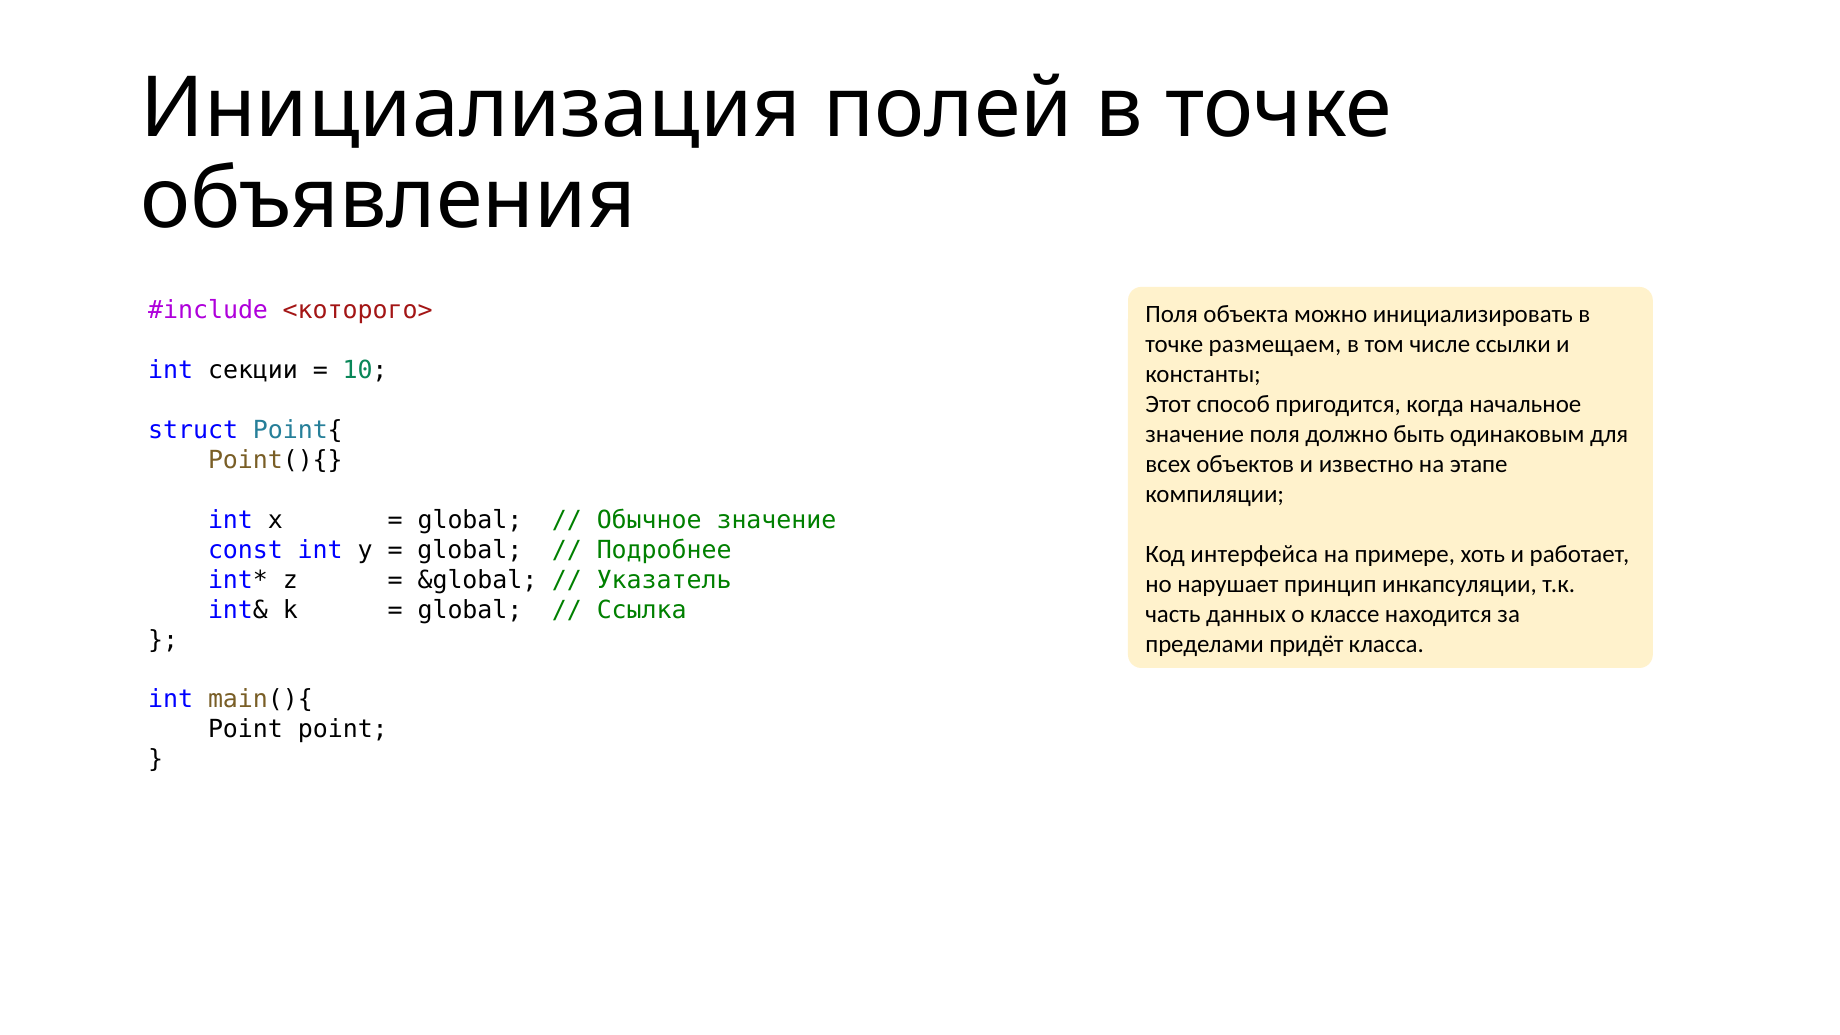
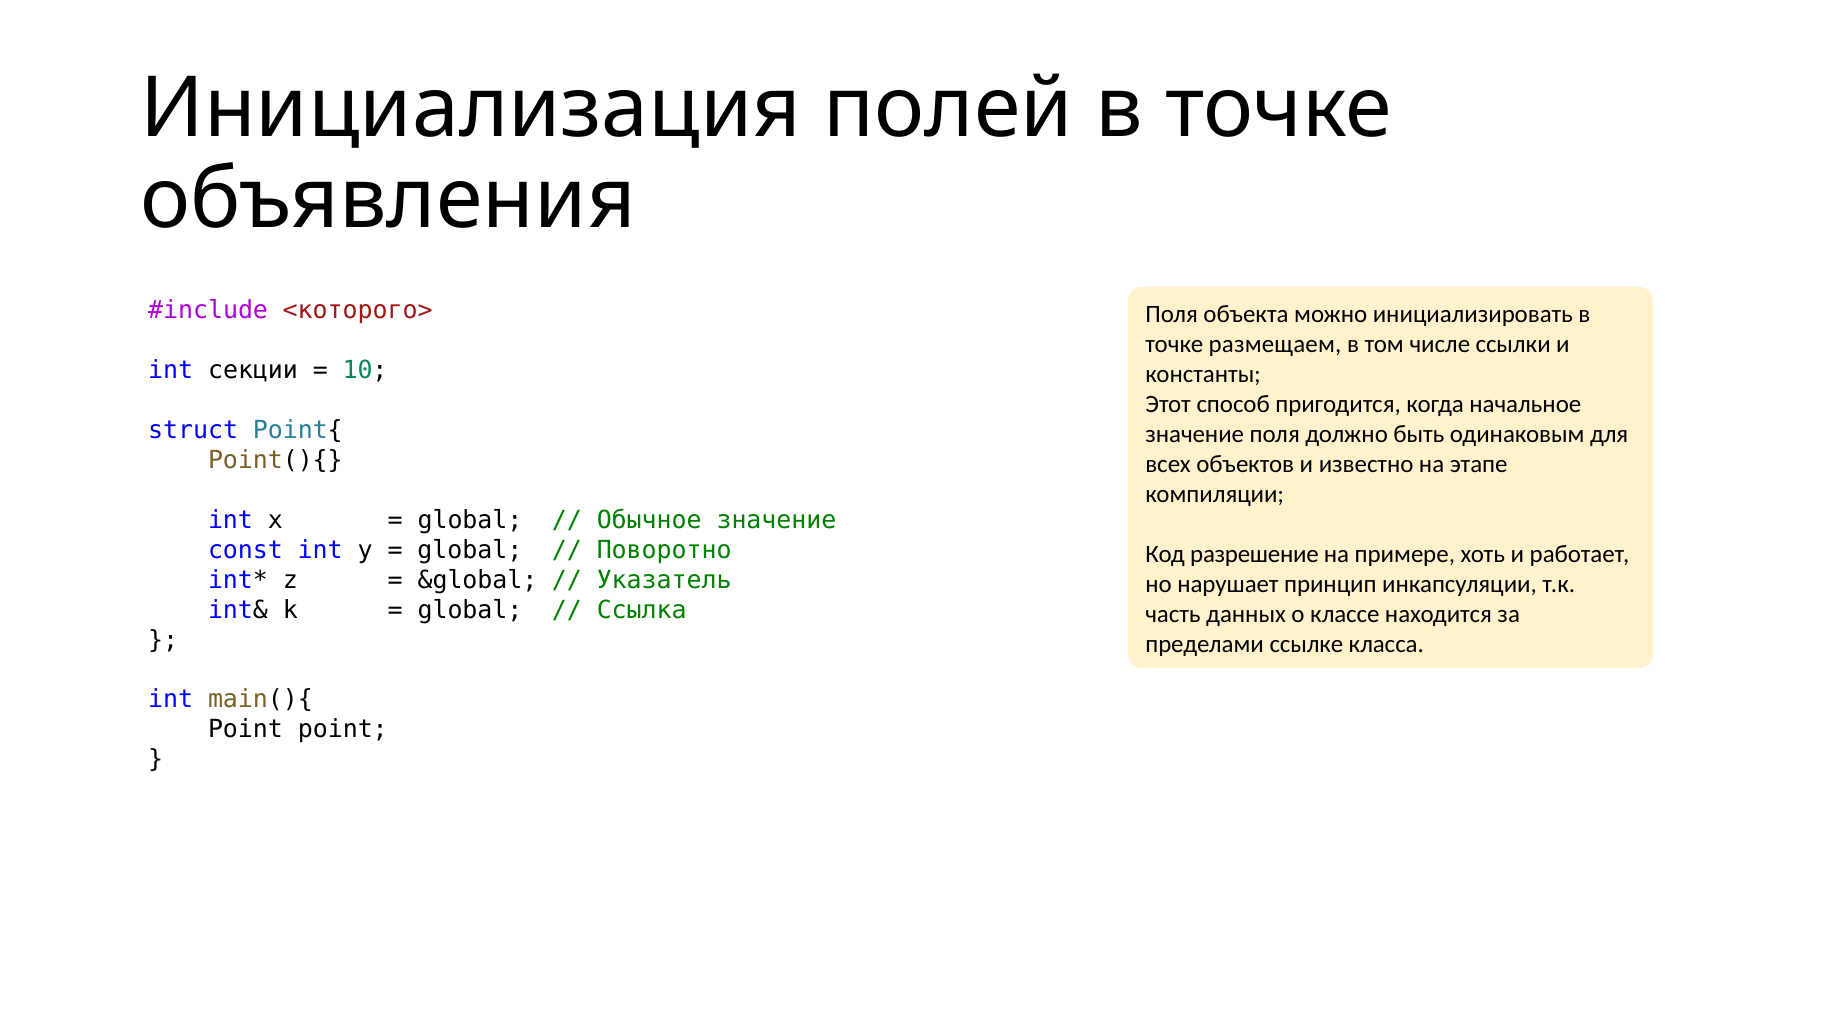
Подробнее: Подробнее -> Поворотно (664, 550)
интерфейса: интерфейса -> разрешение (1254, 554)
придёт: придёт -> ссылке (1306, 644)
